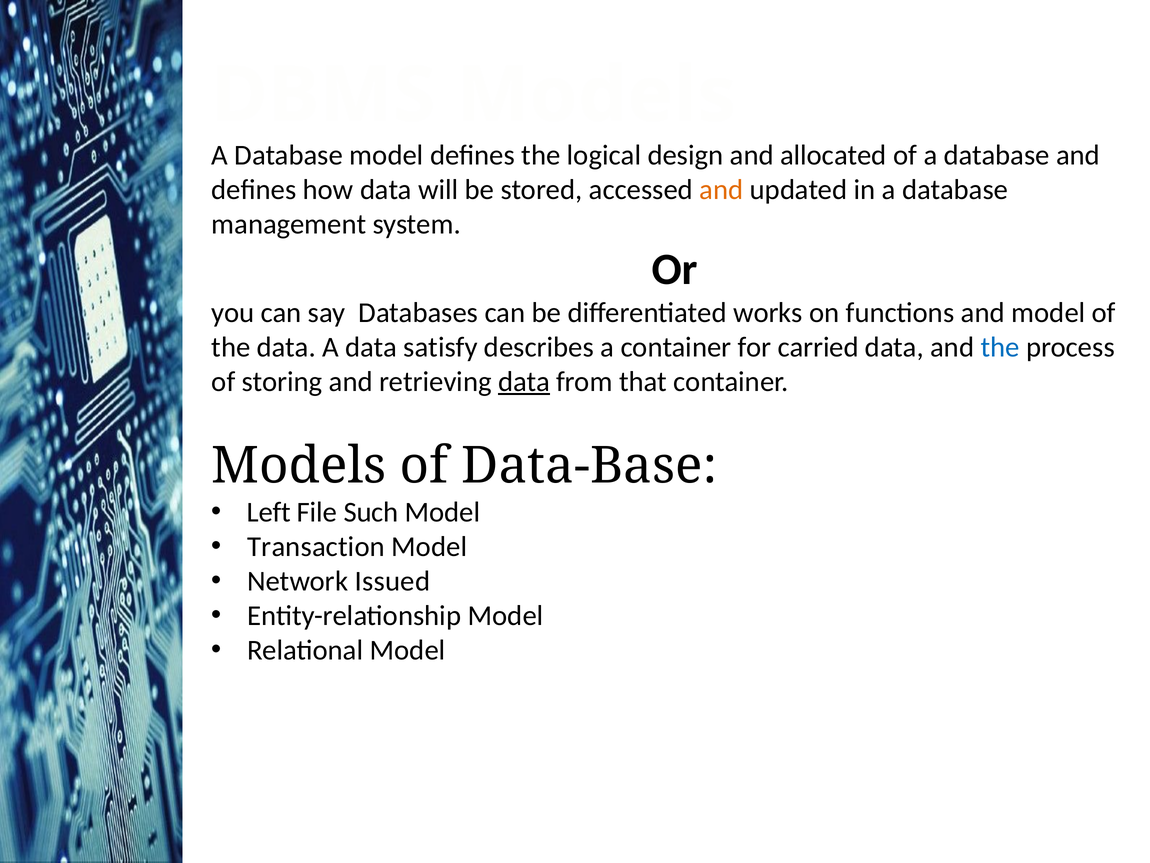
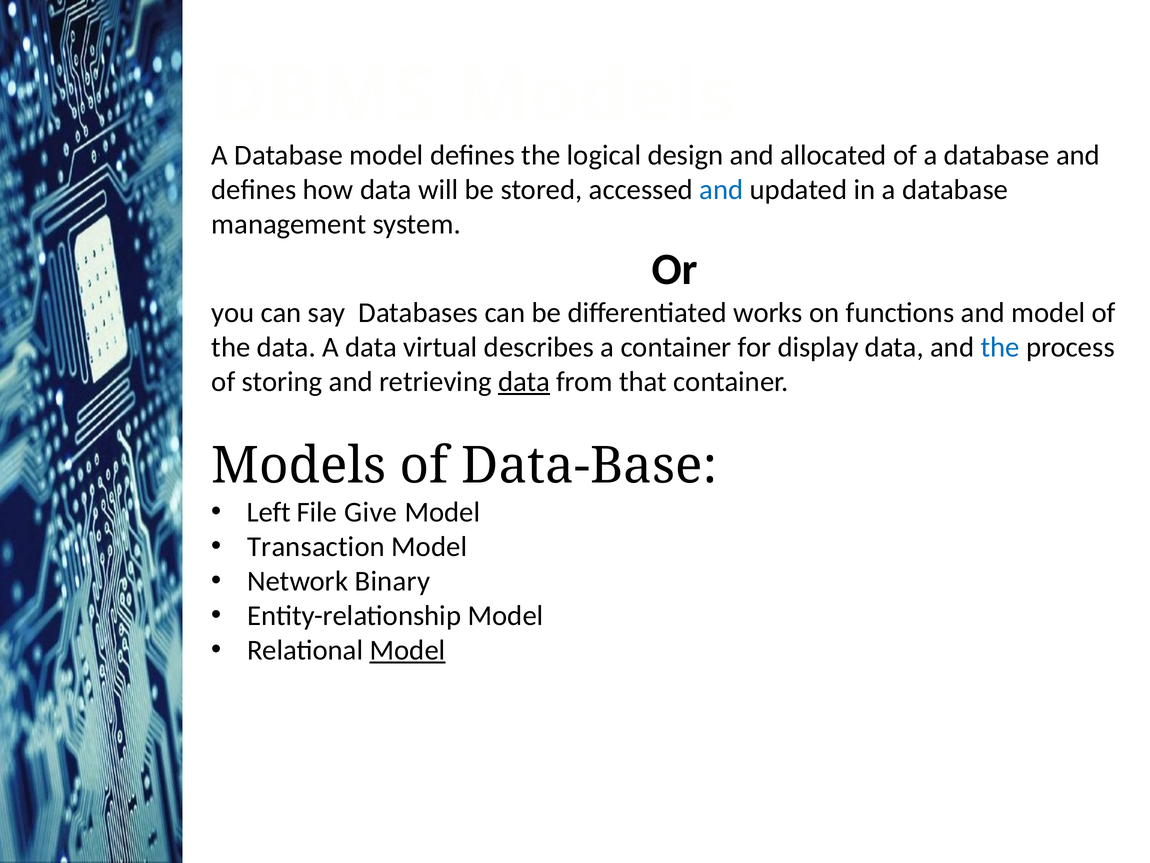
and colour: orange -> blue (721, 190)
satisfy: satisfy -> virtual (441, 347)
carried: carried -> display (818, 347)
Such: Such -> Give (371, 512)
Issued: Issued -> Binary (392, 581)
Model underline: none -> present (408, 650)
